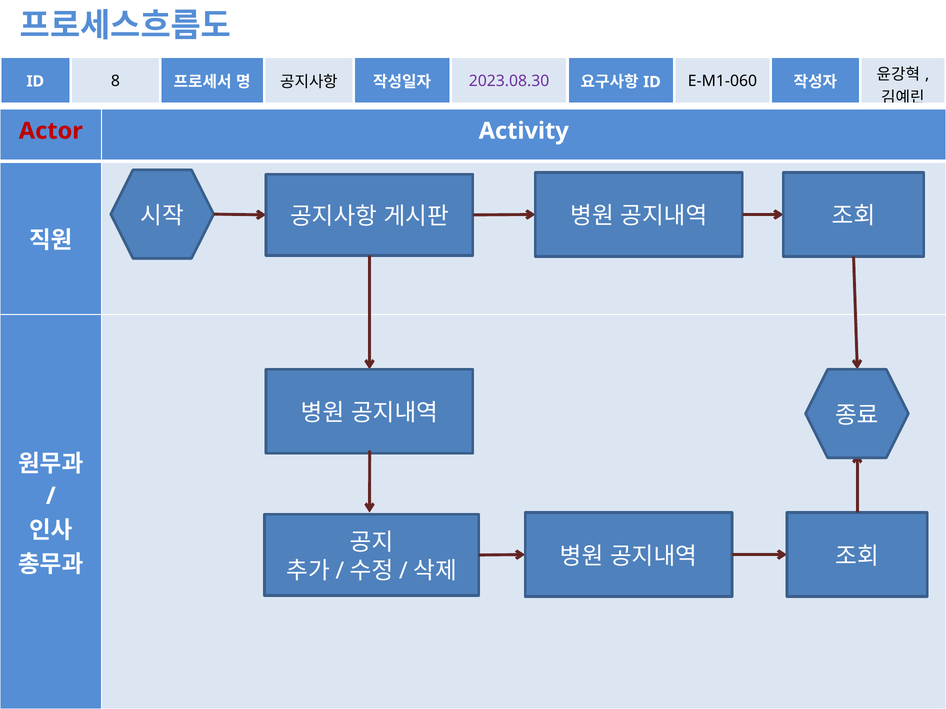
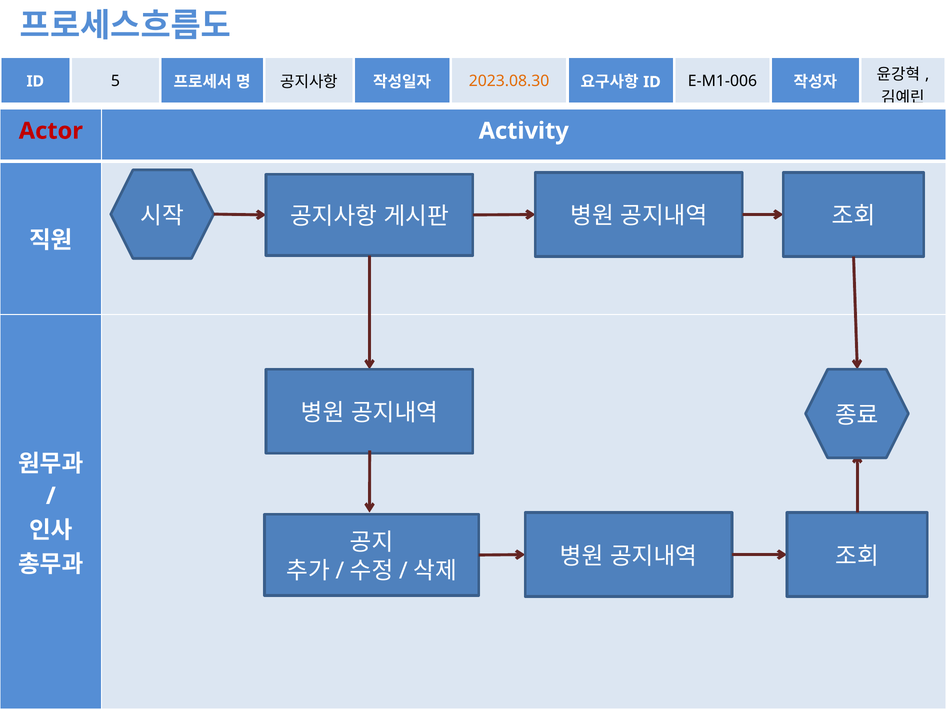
8: 8 -> 5 (115, 81)
2023.08.30 colour: purple -> orange (509, 81)
E-M1-060: E-M1-060 -> E-M1-006 (722, 81)
